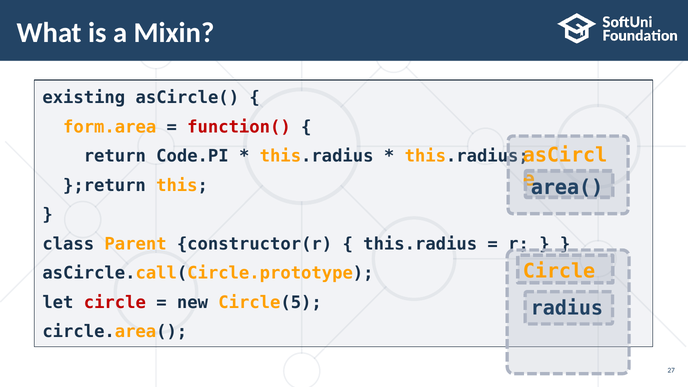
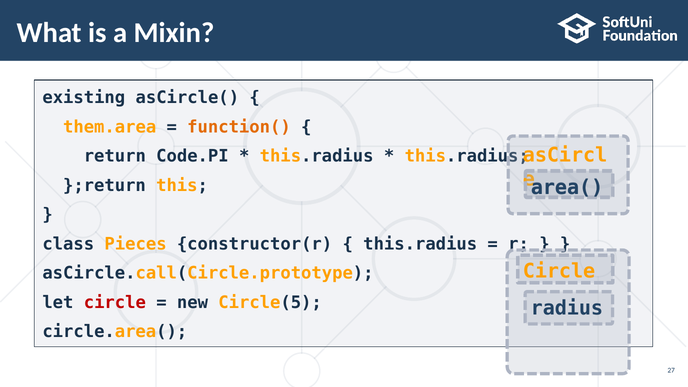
form.area: form.area -> them.area (110, 127)
function( colour: red -> orange (239, 127)
Parent: Parent -> Pieces (136, 244)
